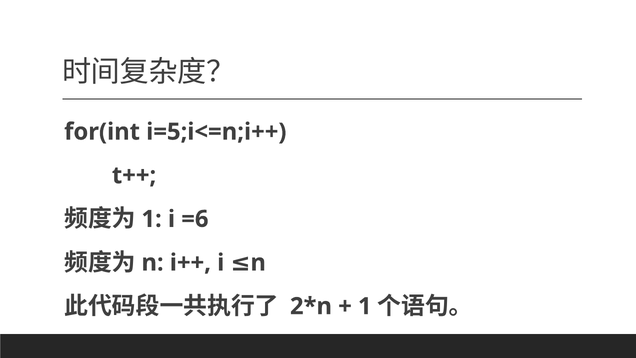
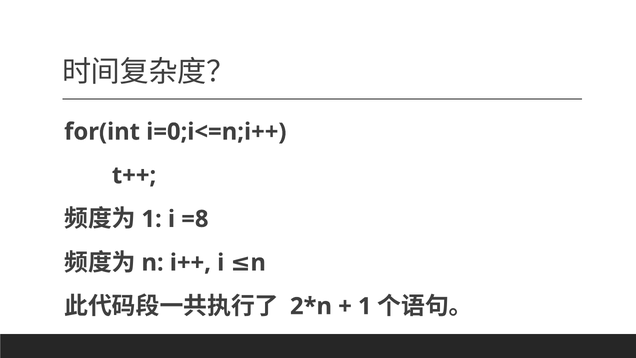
i=5;i<=n;i++: i=5;i<=n;i++ -> i=0;i<=n;i++ (216, 132)
=6: =6 -> =8 (195, 219)
